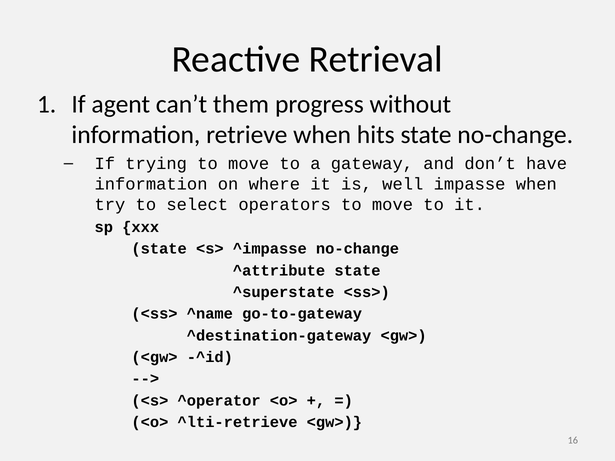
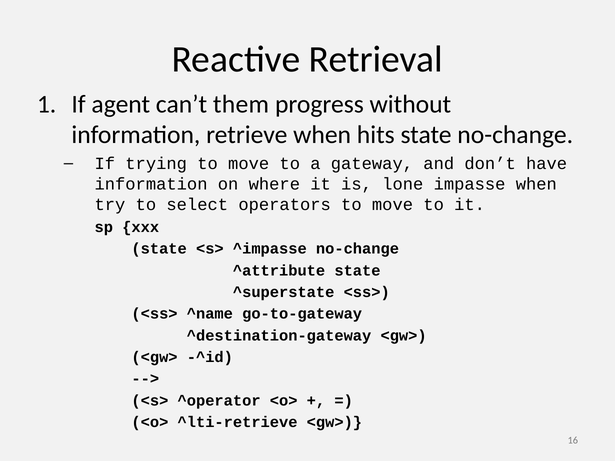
well: well -> lone (403, 184)
